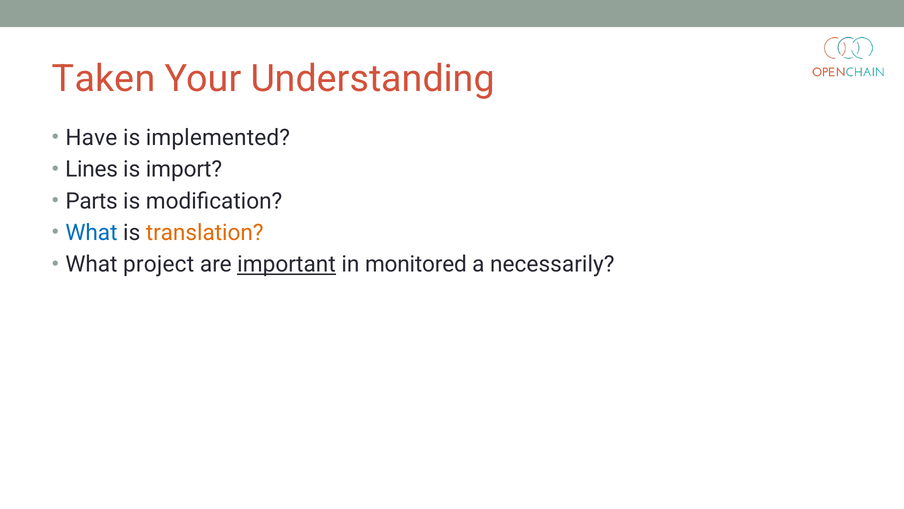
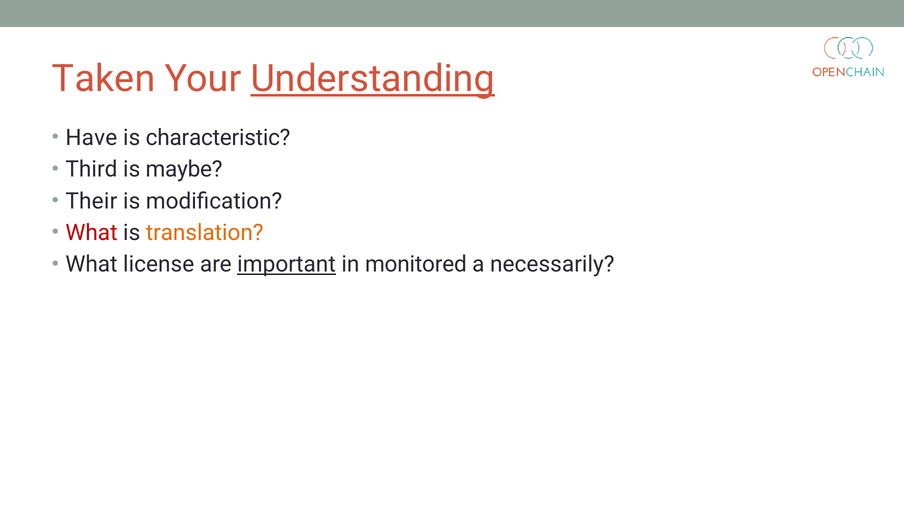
Understanding underline: none -> present (373, 79)
implemented: implemented -> characteristic (218, 138)
Lines: Lines -> Third (91, 169)
import: import -> maybe (184, 169)
Parts: Parts -> Their (91, 201)
What colour: blue -> red (91, 233)
project: project -> license (159, 264)
